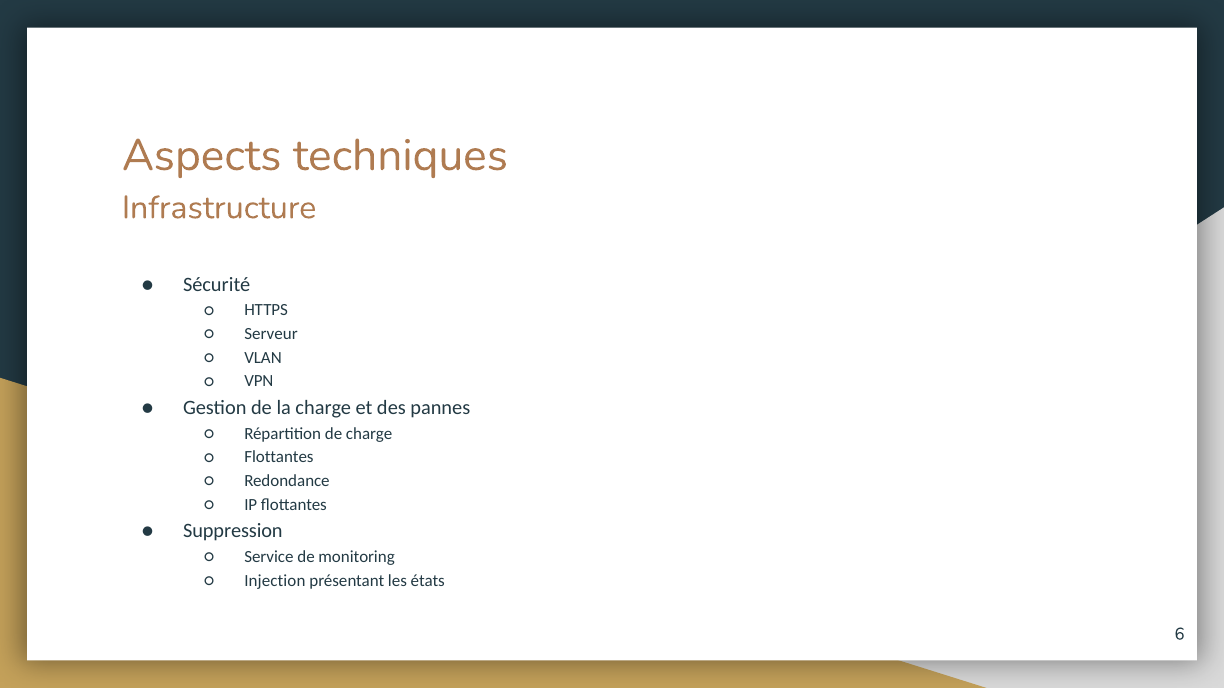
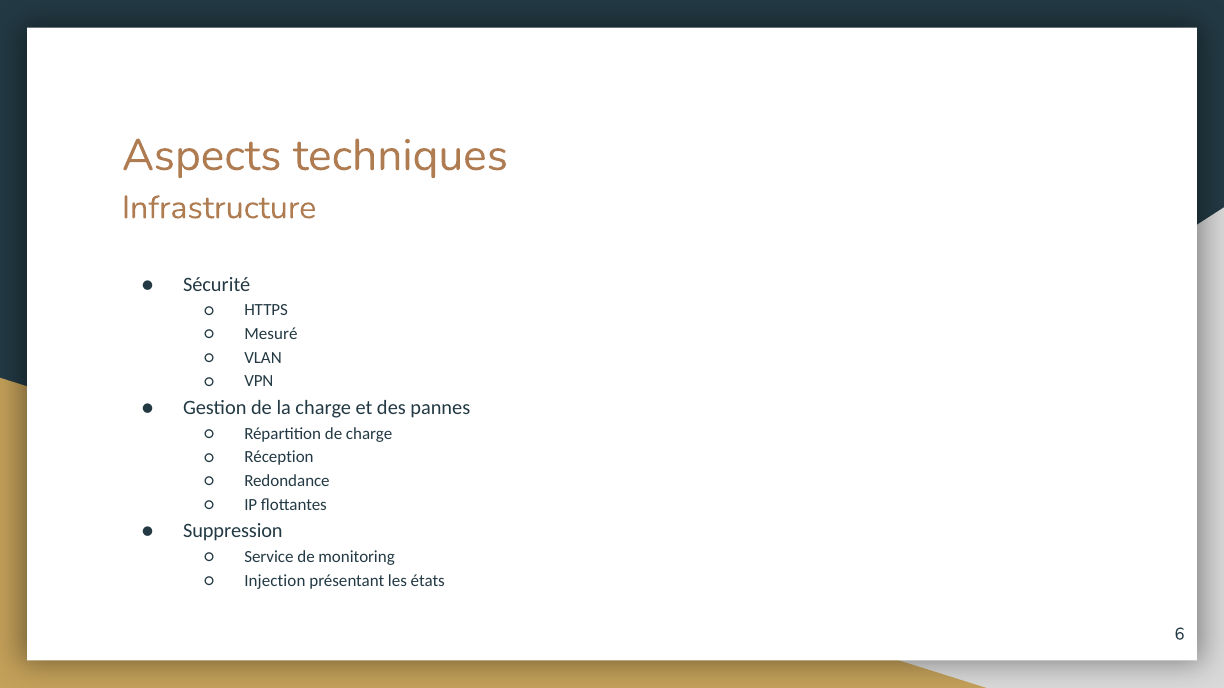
Serveur: Serveur -> Mesuré (271, 334)
Flottantes: Flottantes -> Réception (279, 458)
